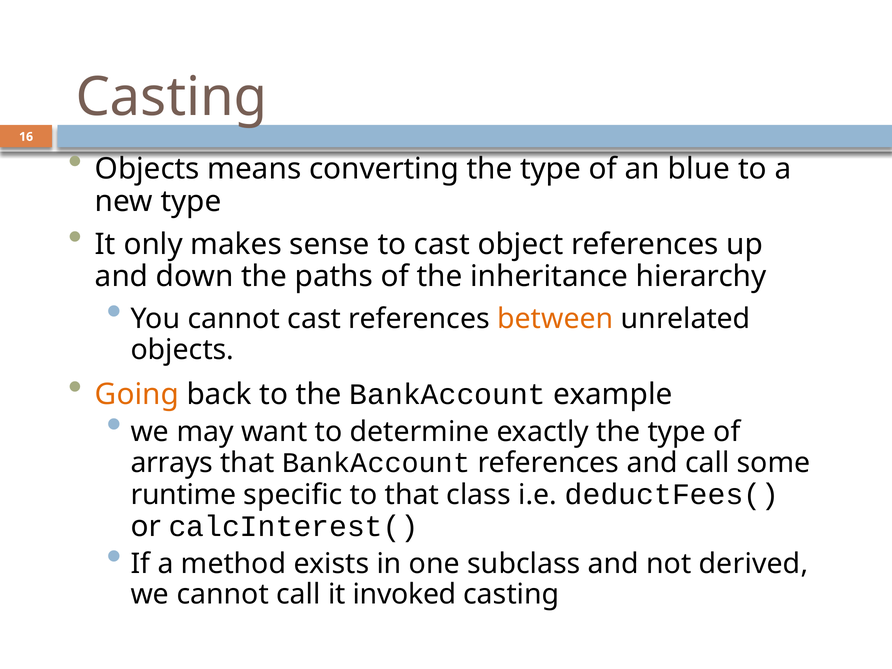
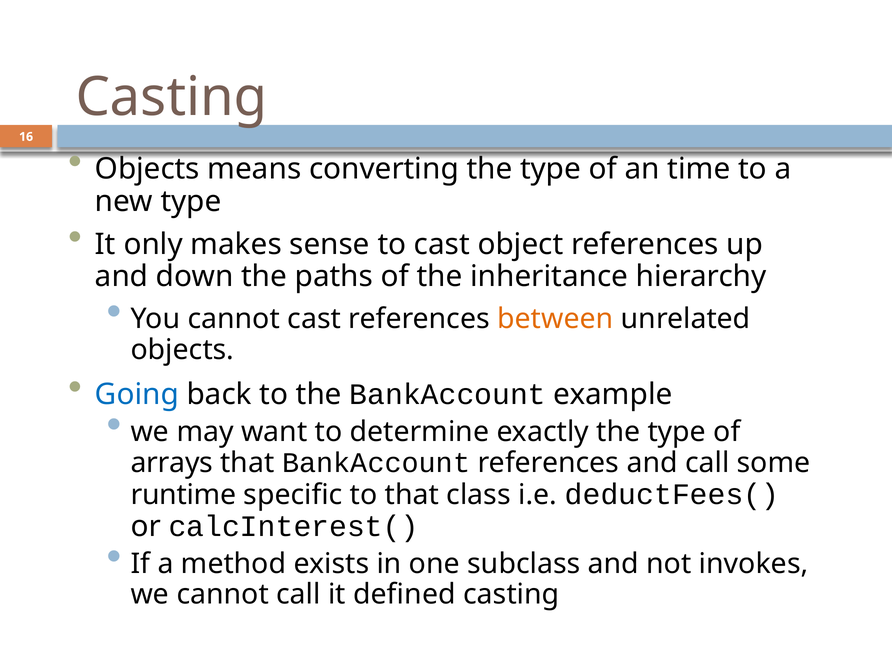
blue: blue -> time (699, 169)
Going colour: orange -> blue (137, 395)
derived: derived -> invokes (754, 564)
invoked: invoked -> defined (404, 595)
